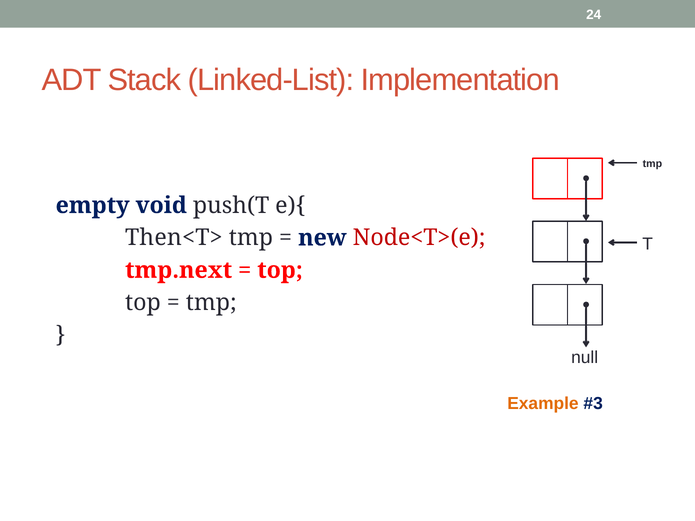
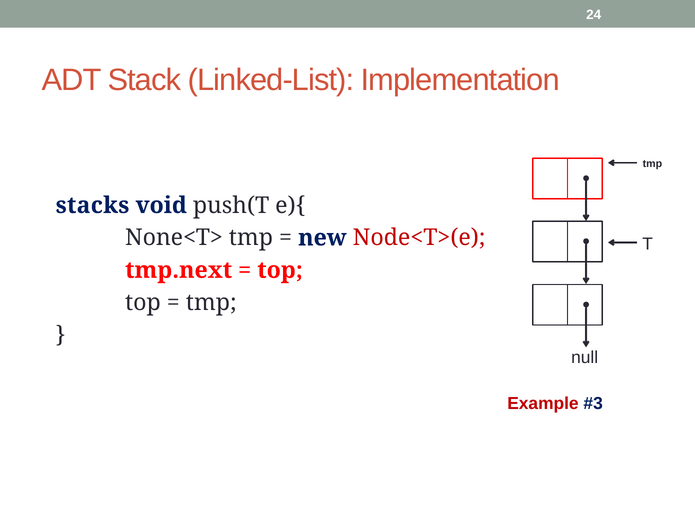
empty: empty -> stacks (92, 205)
Then<T>: Then<T> -> None<T> (174, 238)
Example colour: orange -> red (543, 404)
